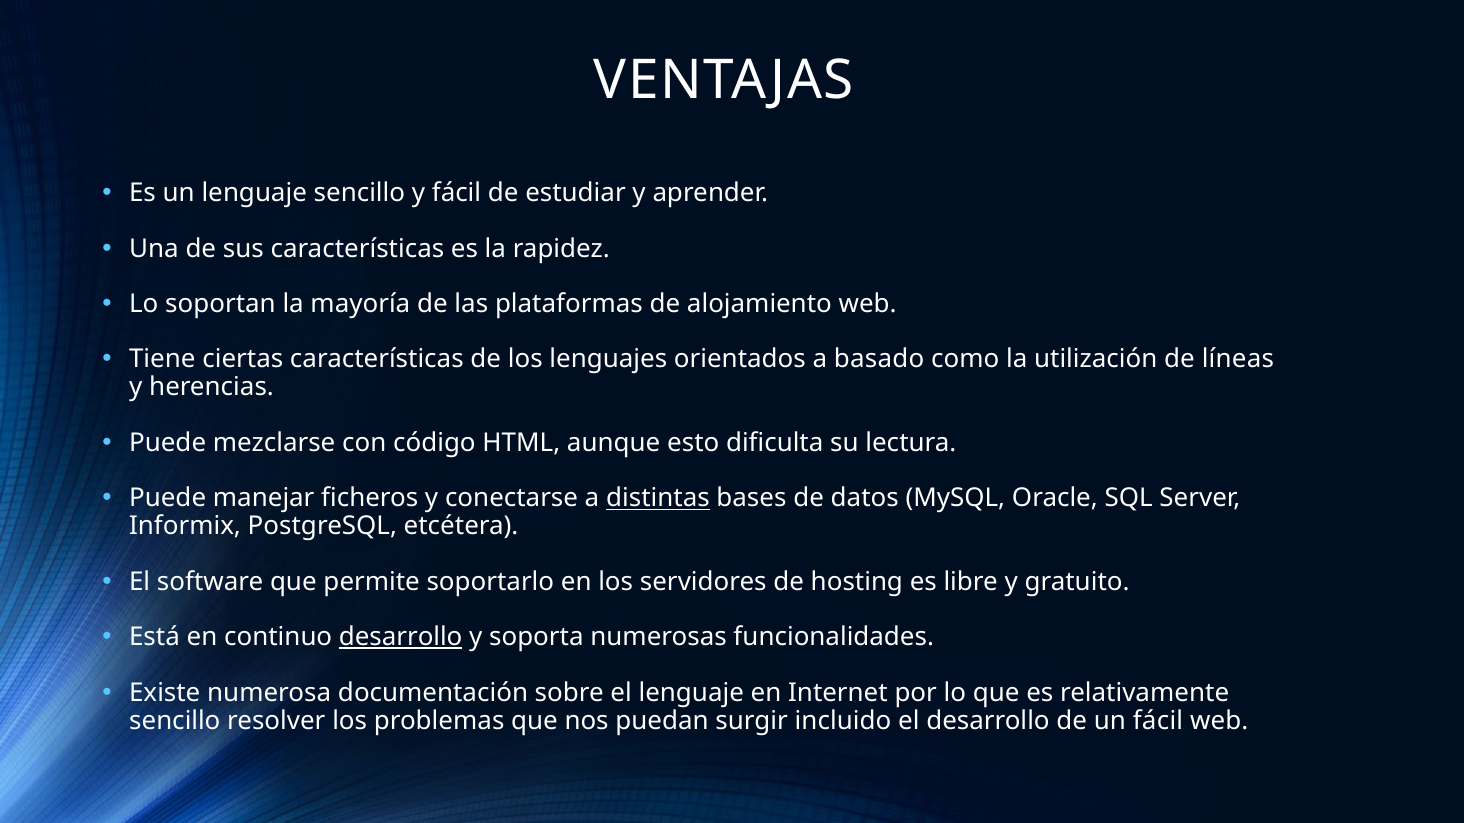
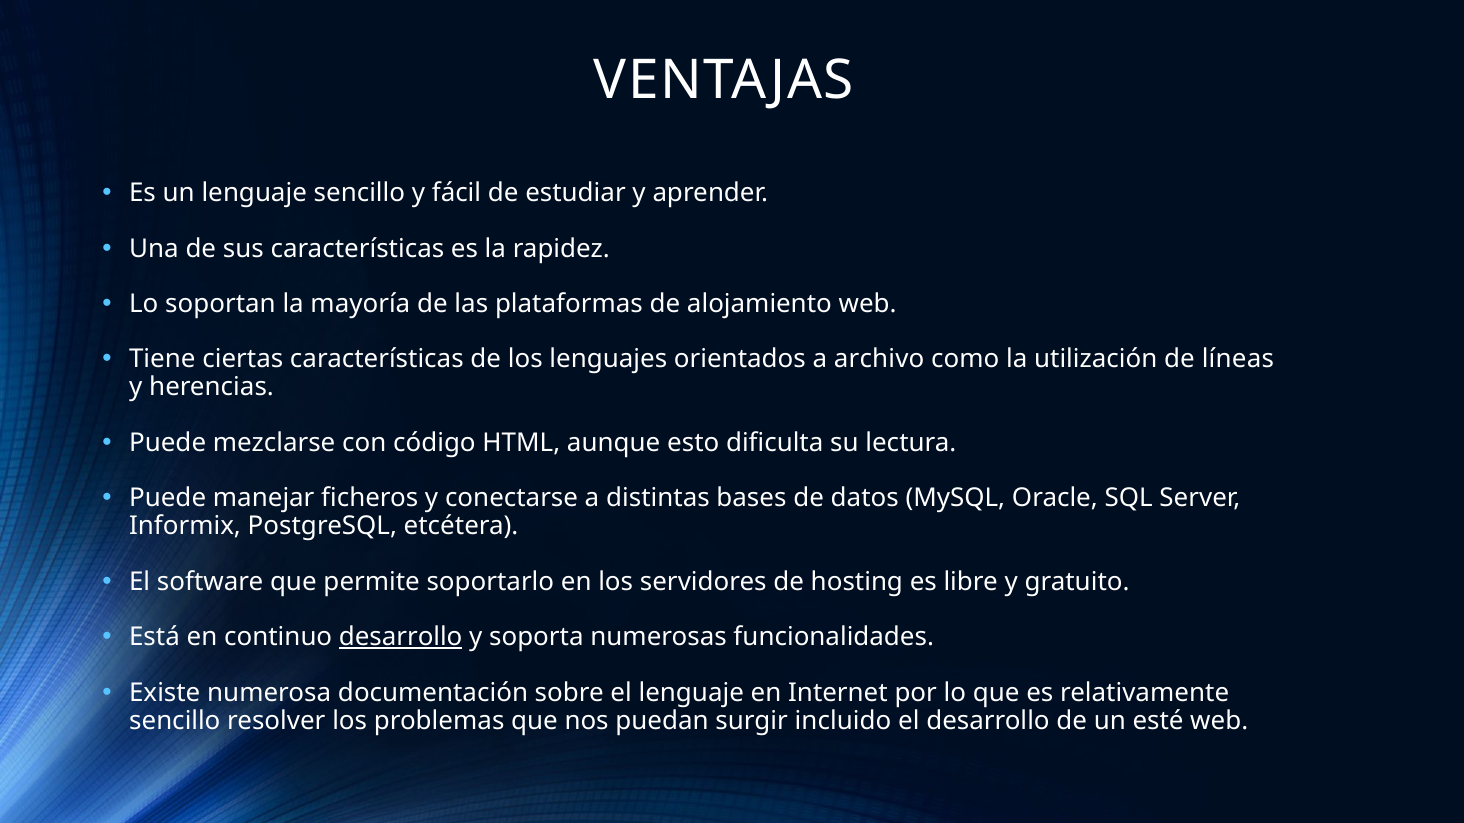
basado: basado -> archivo (879, 360)
distintas underline: present -> none (658, 499)
un fácil: fácil -> esté (1158, 721)
